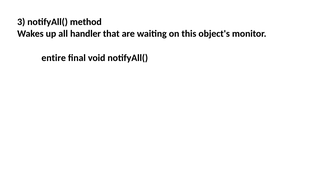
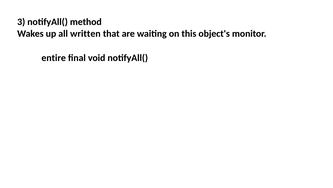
handler: handler -> written (85, 33)
